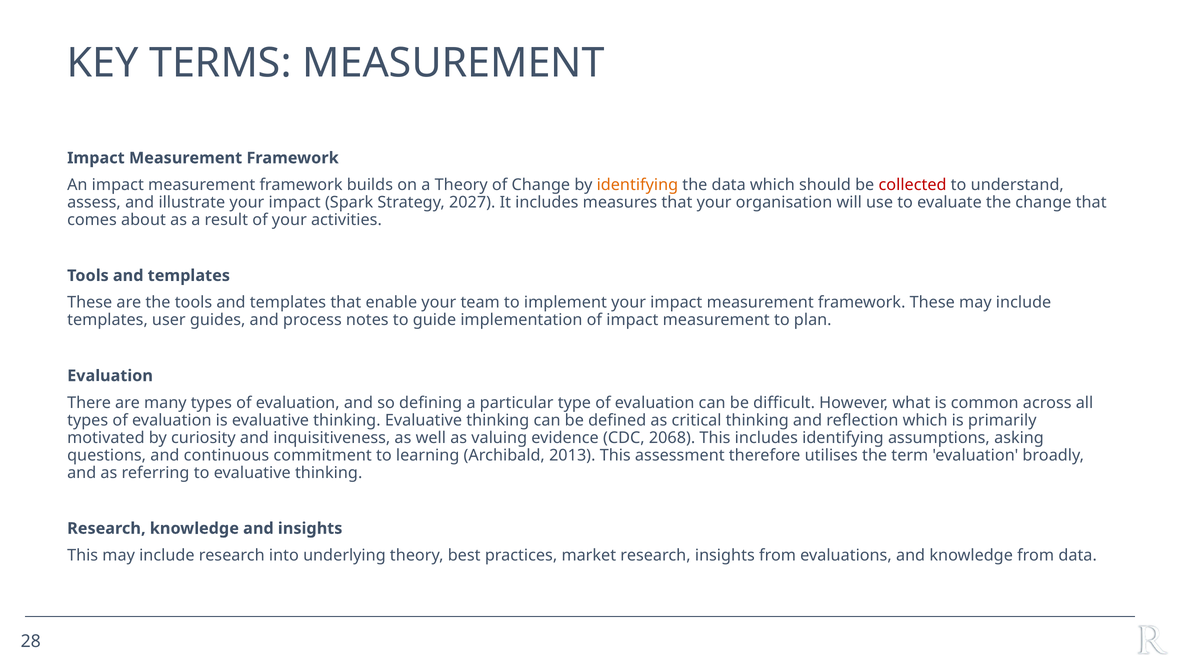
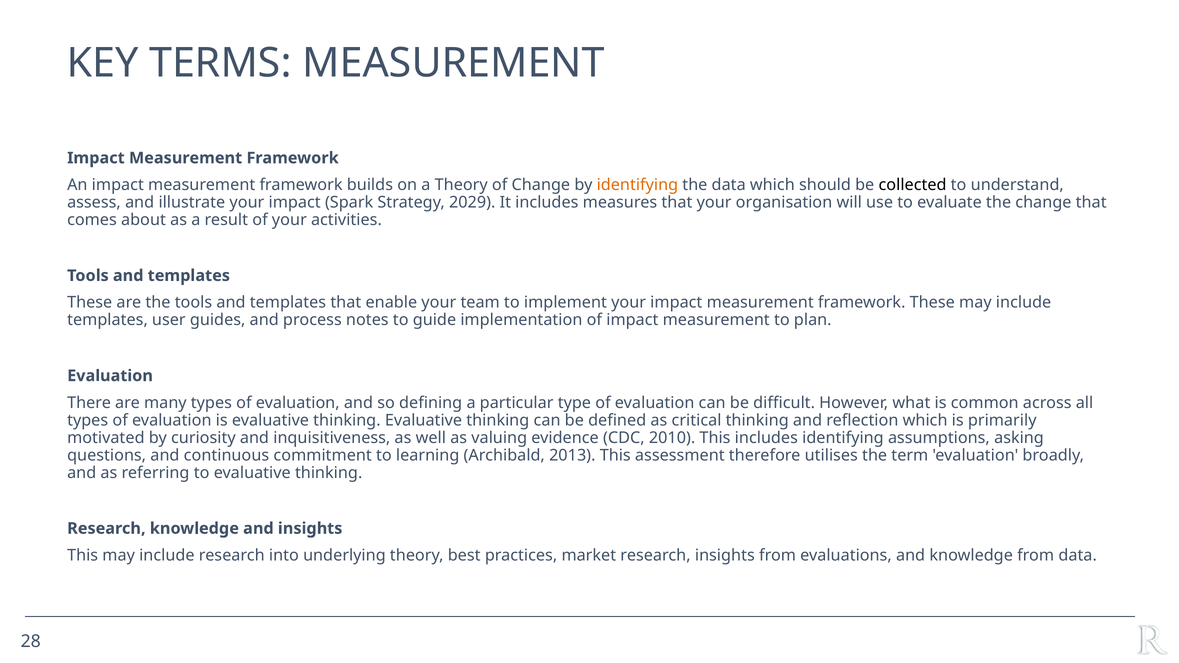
collected colour: red -> black (913, 185)
2027: 2027 -> 2029 (472, 202)
2068: 2068 -> 2010 (672, 438)
